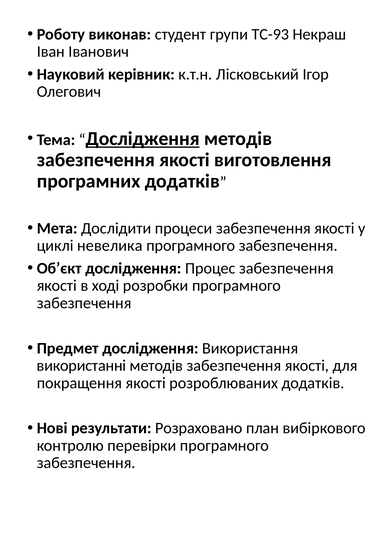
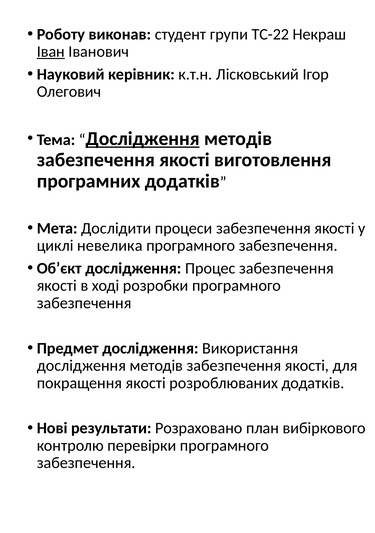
ТС-93: ТС-93 -> ТС-22 (270, 34)
Іван underline: none -> present (51, 52)
використанні: використанні -> дослідження (81, 366)
